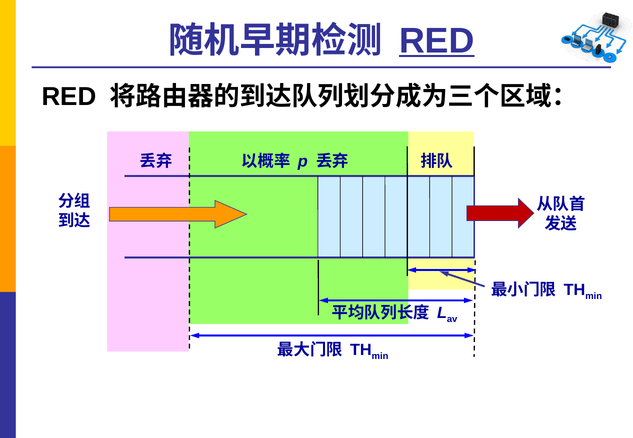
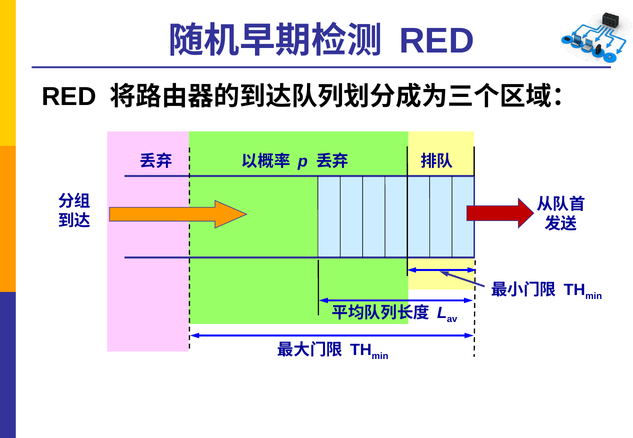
RED underline: present -> none (437, 41)
